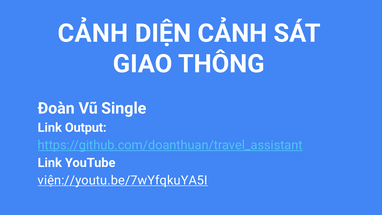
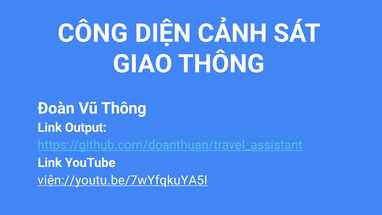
CẢNH: CẢNH -> CÔNG (93, 33)
Vũ Single: Single -> Thông (124, 108)
